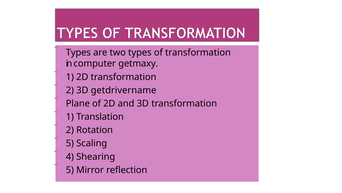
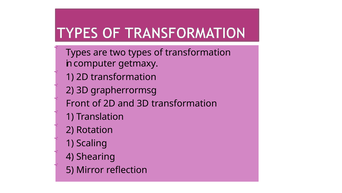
getdrivername: getdrivername -> grapherrormsg (124, 90)
Plane: Plane -> Front (78, 103)
5: 5 -> 1 (70, 143)
